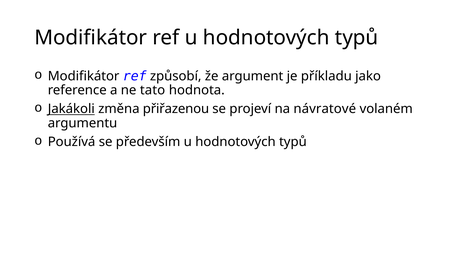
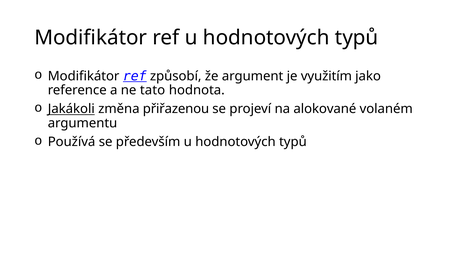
ref underline: none -> present (135, 76)
příkladu: příkladu -> využitím (326, 76)
návratové: návratové -> alokované (325, 109)
